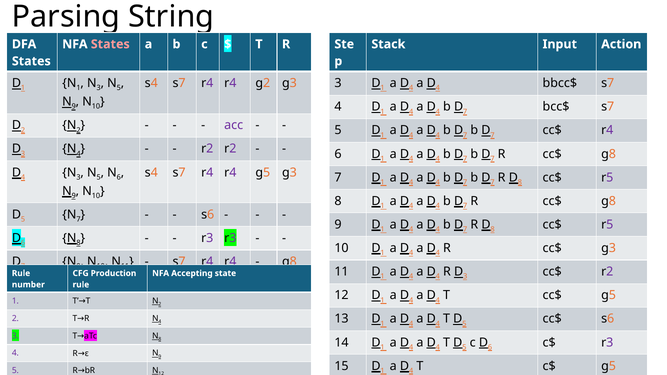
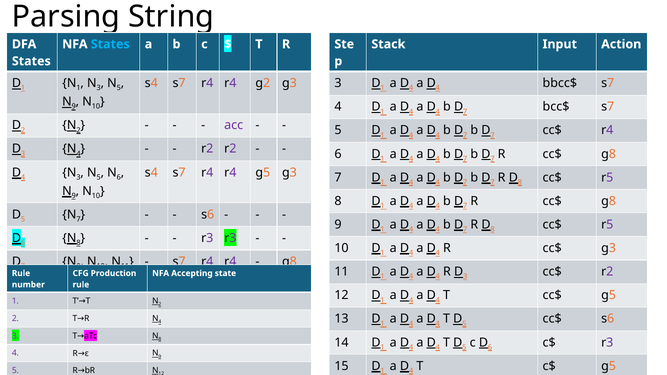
States colour: pink -> light blue (110, 44)
